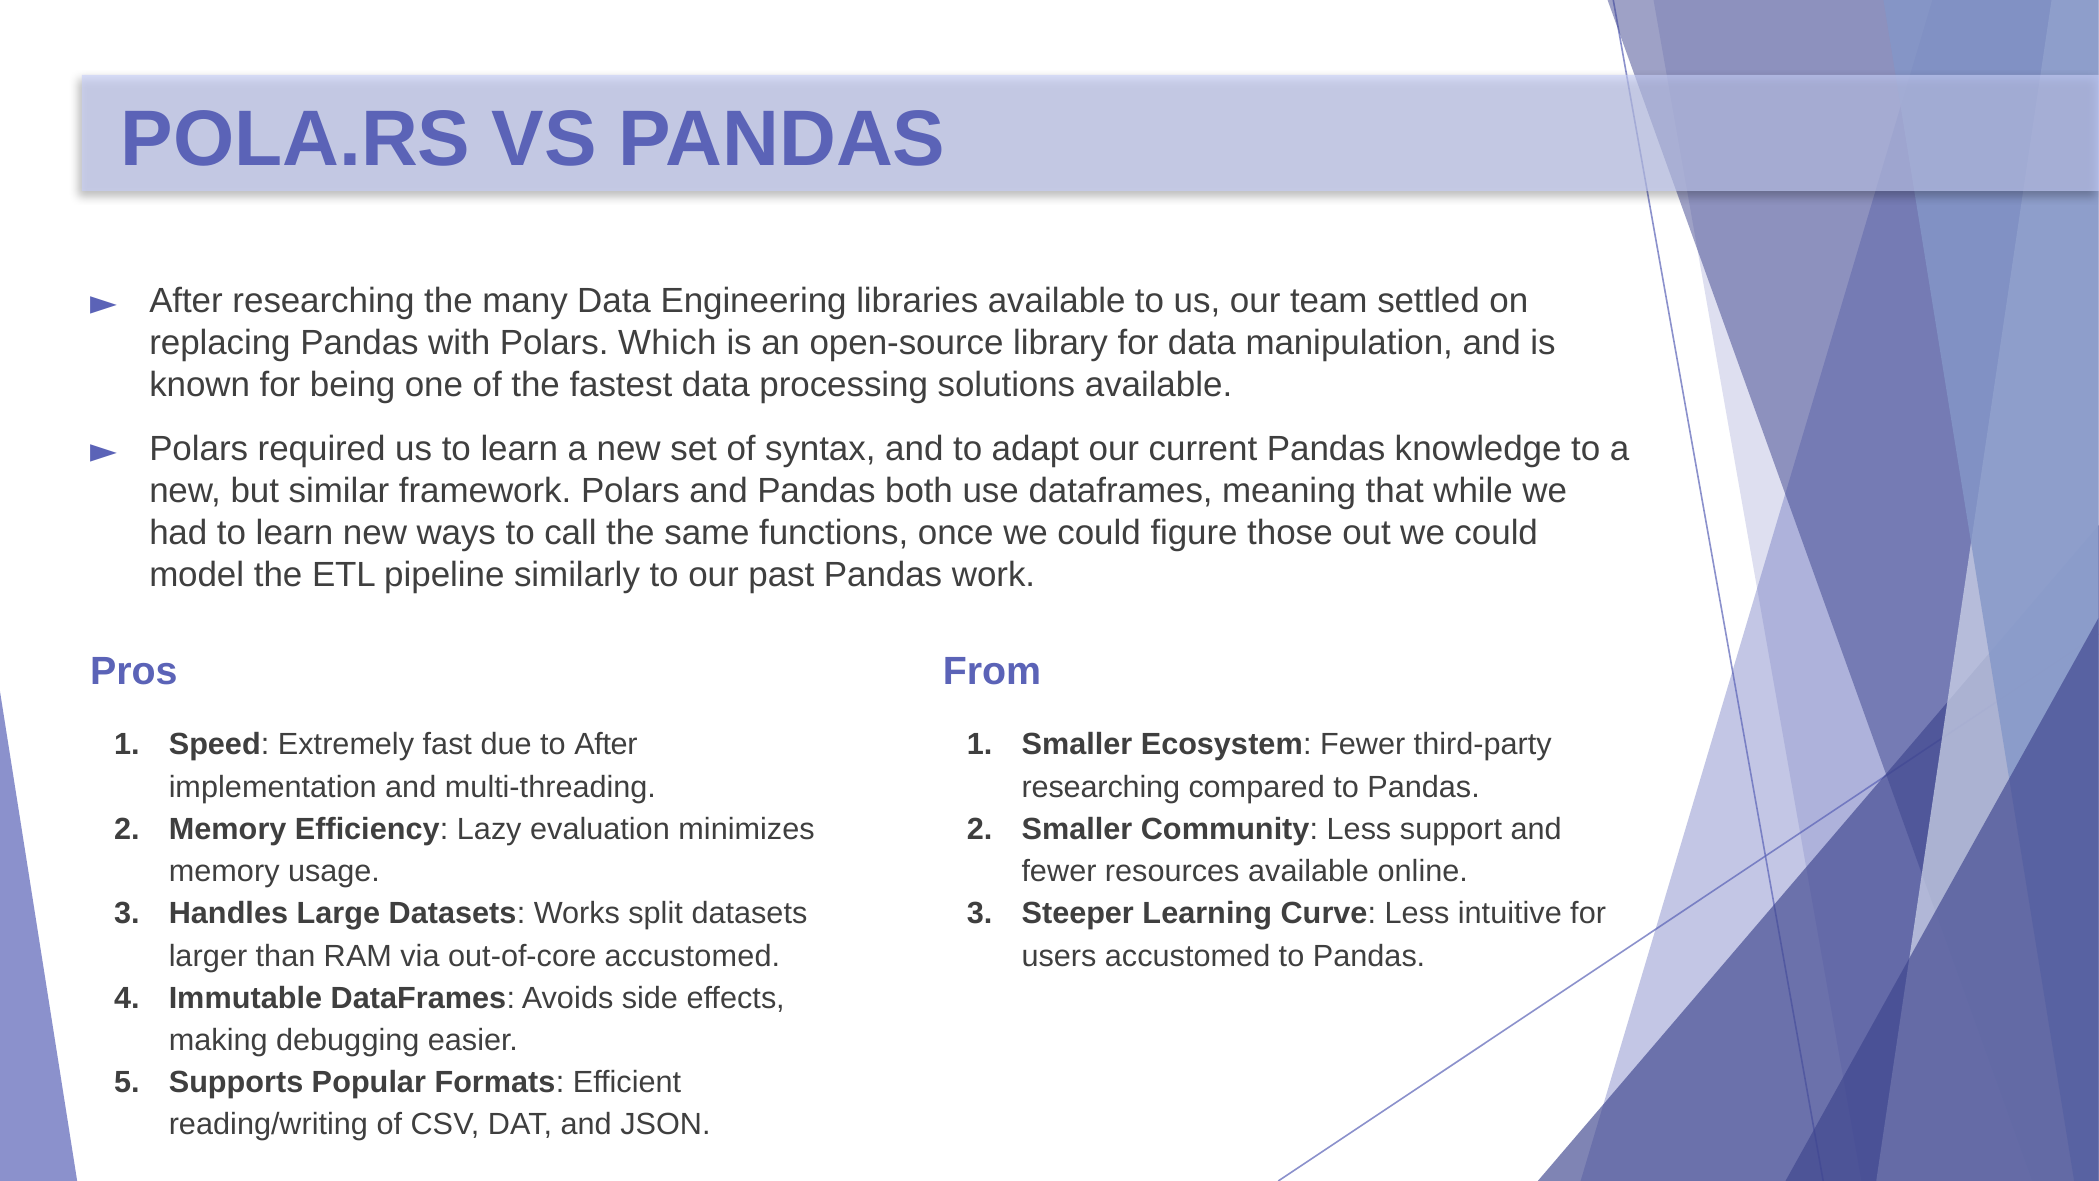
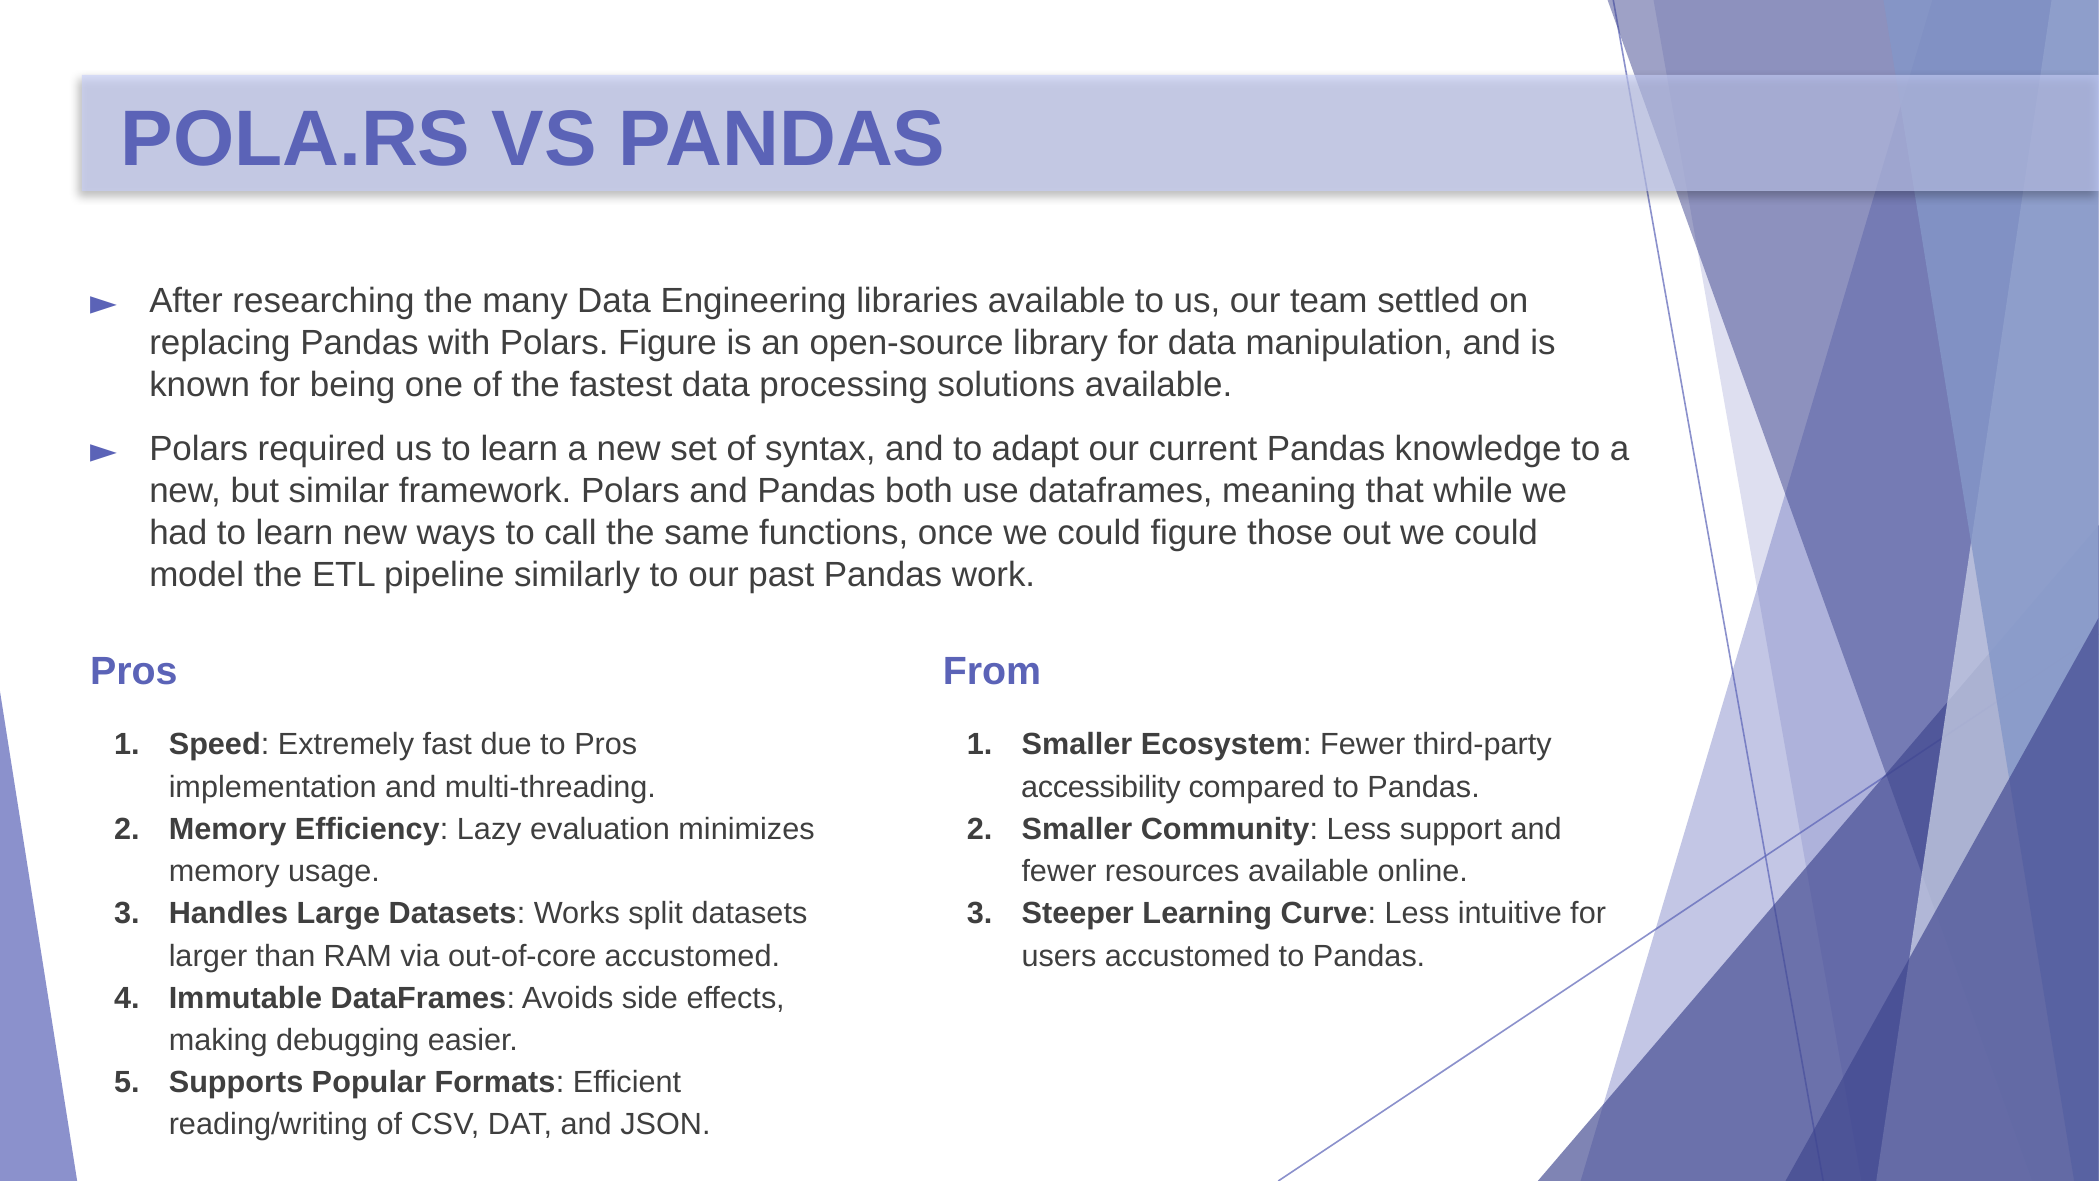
Polars Which: Which -> Figure (667, 343)
to After: After -> Pros (606, 745)
researching: researching -> accessibility (1101, 787)
